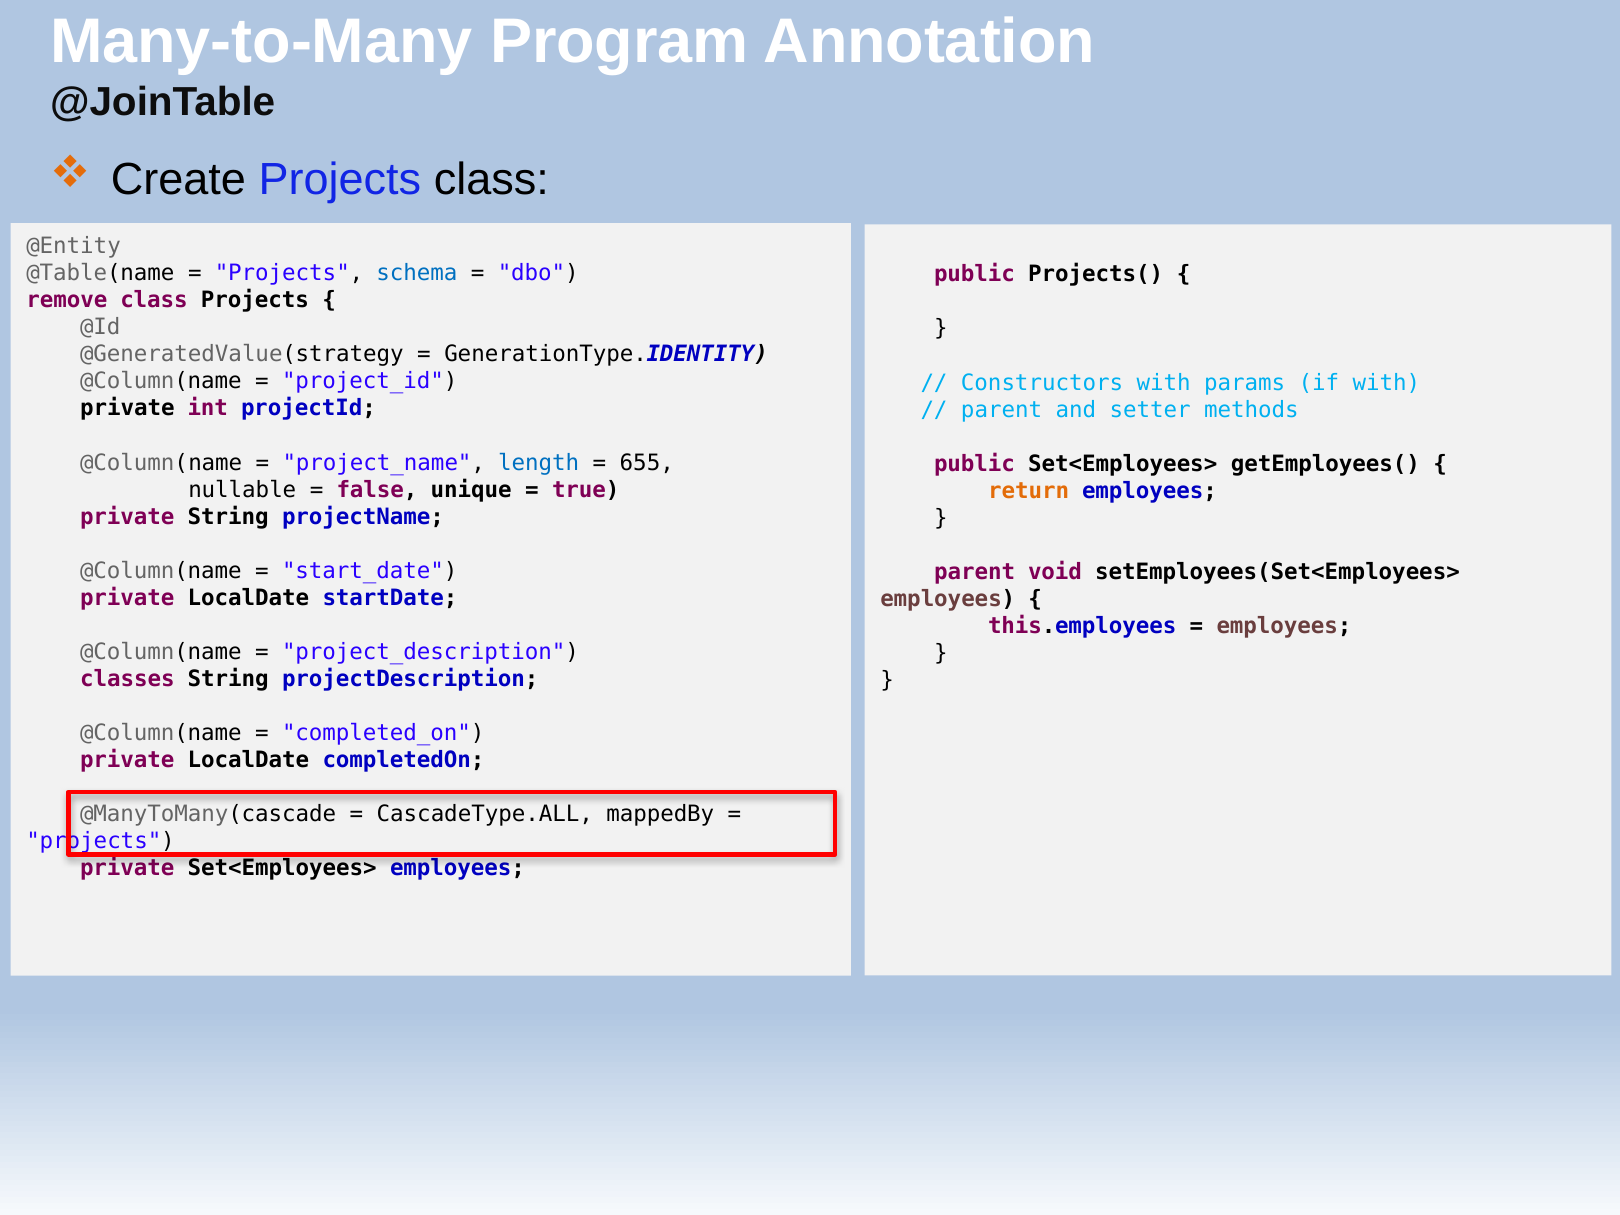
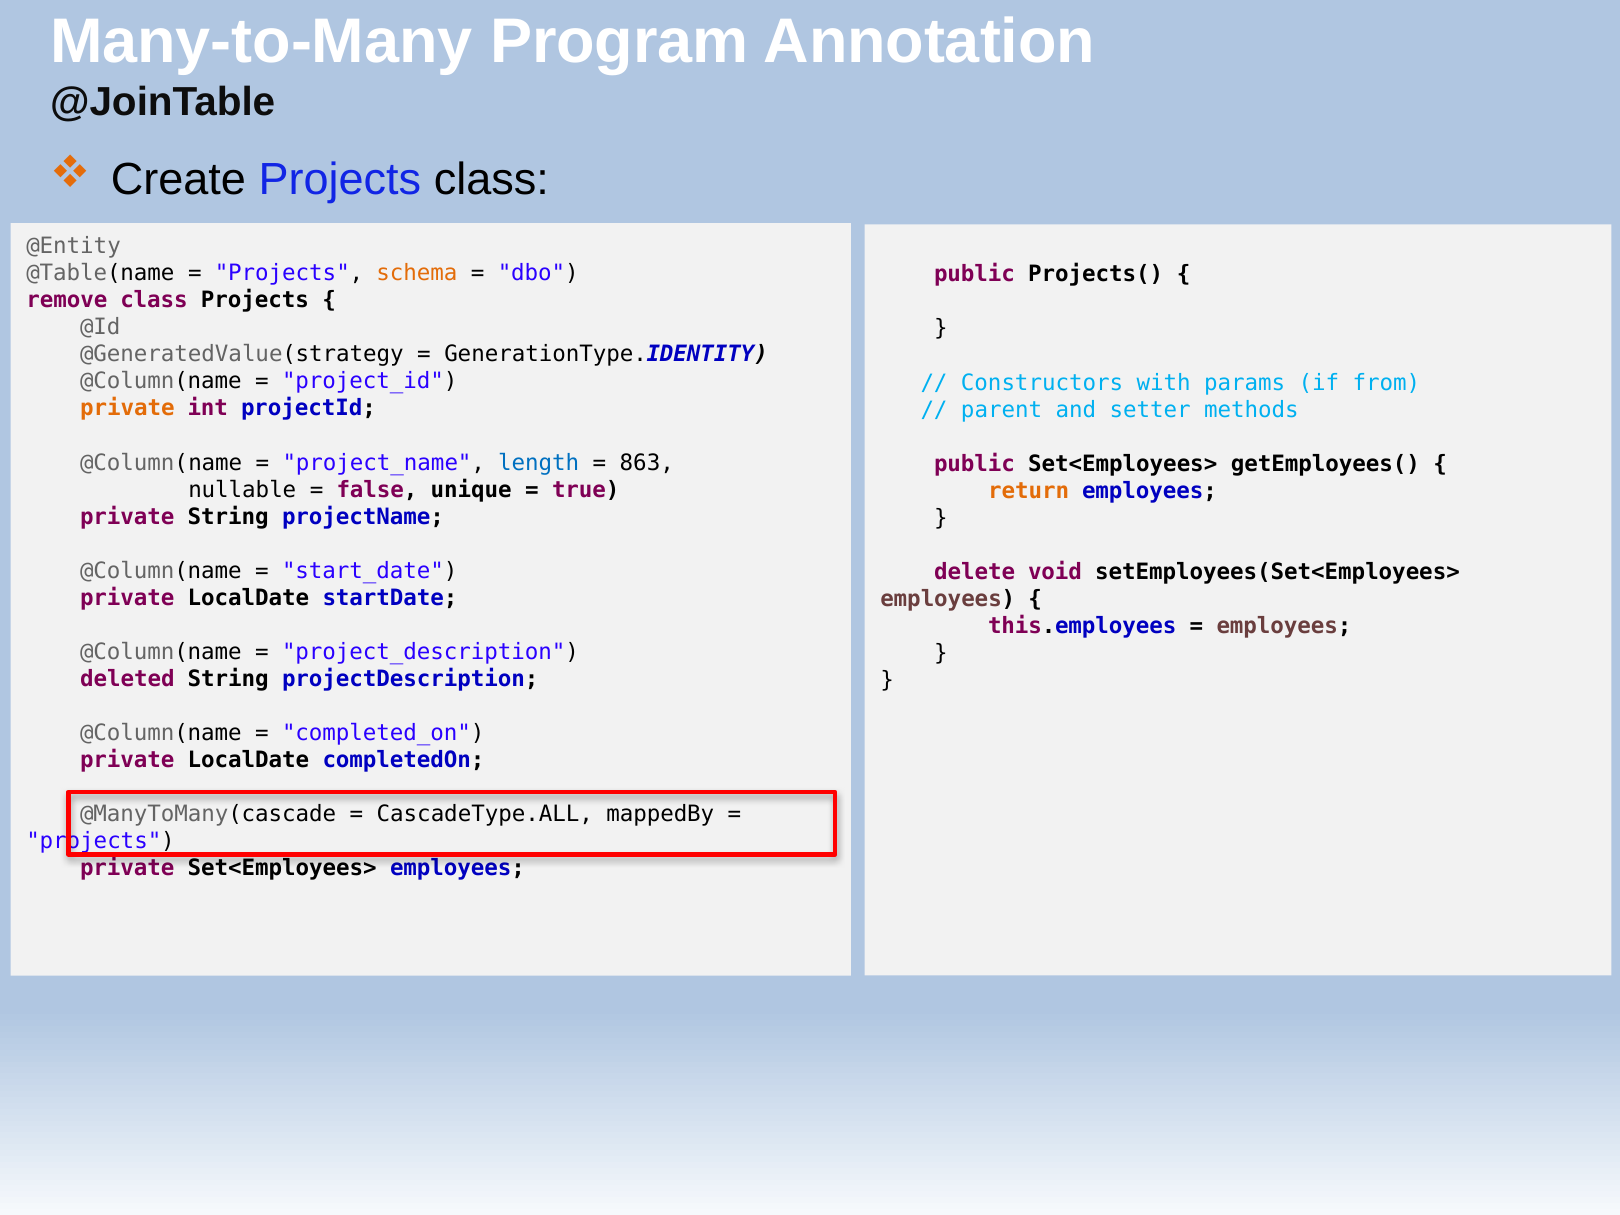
schema colour: blue -> orange (417, 273)
if with: with -> from (1386, 383)
private colour: black -> orange (127, 409)
655: 655 -> 863 (647, 463)
parent: parent -> delete (975, 572)
classes: classes -> deleted (127, 679)
